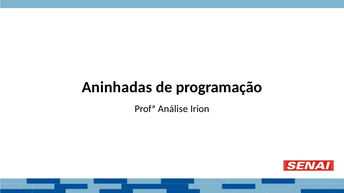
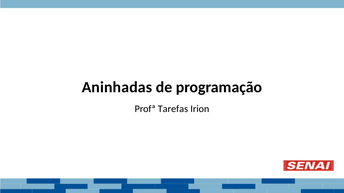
Análise: Análise -> Tarefas (173, 109)
